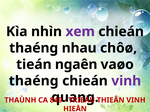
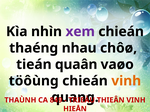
ngaên: ngaên -> quaân (76, 65)
thaéng: thaéng -> töôùng (34, 81)
vinh colour: purple -> orange (126, 81)
